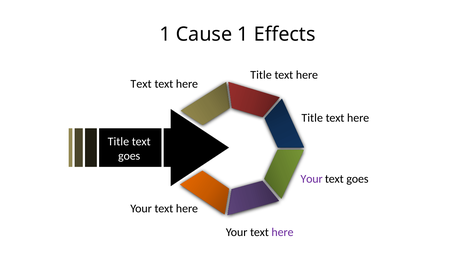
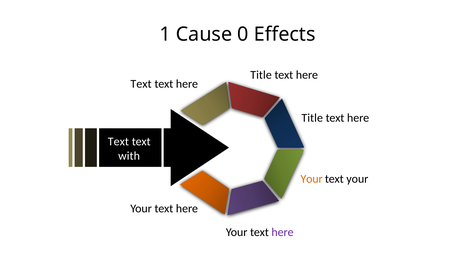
Cause 1: 1 -> 0 (243, 34)
Title: Title -> Text (118, 142)
goes: goes -> with (129, 156)
Your colour: purple -> orange (312, 179)
goes: goes -> your (357, 179)
